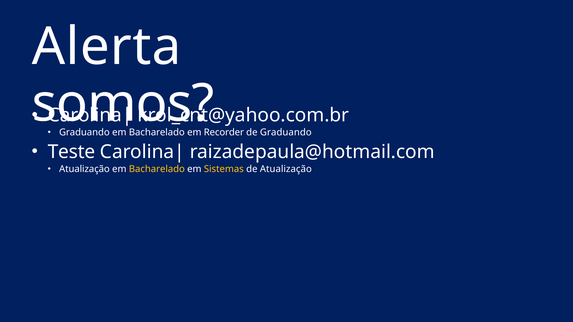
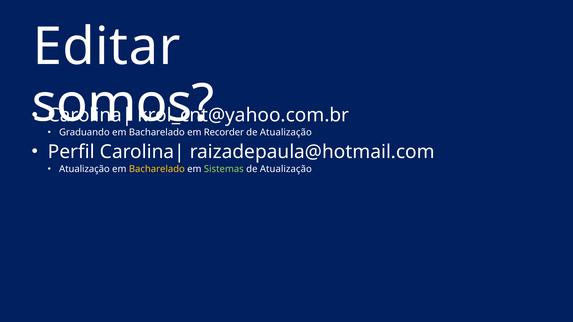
Alerta: Alerta -> Editar (107, 47)
Graduando: Graduando -> Atualização (286, 133)
Teste: Teste -> Perfil (71, 152)
Sistemas colour: yellow -> light green (224, 169)
